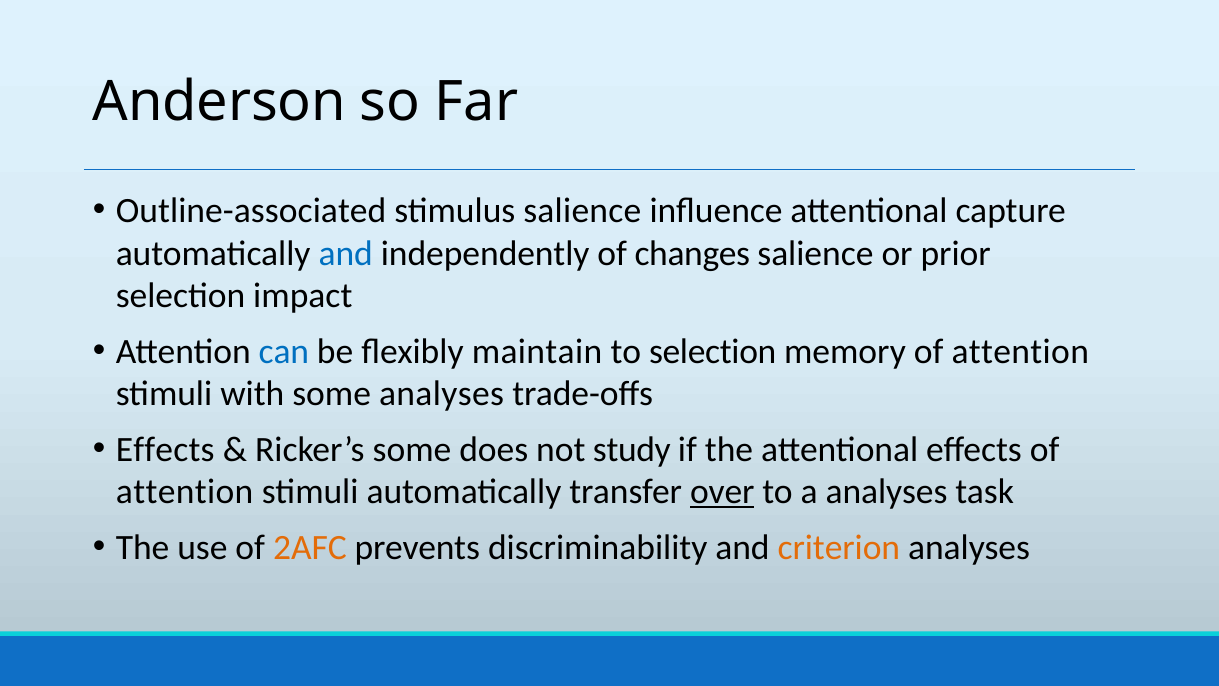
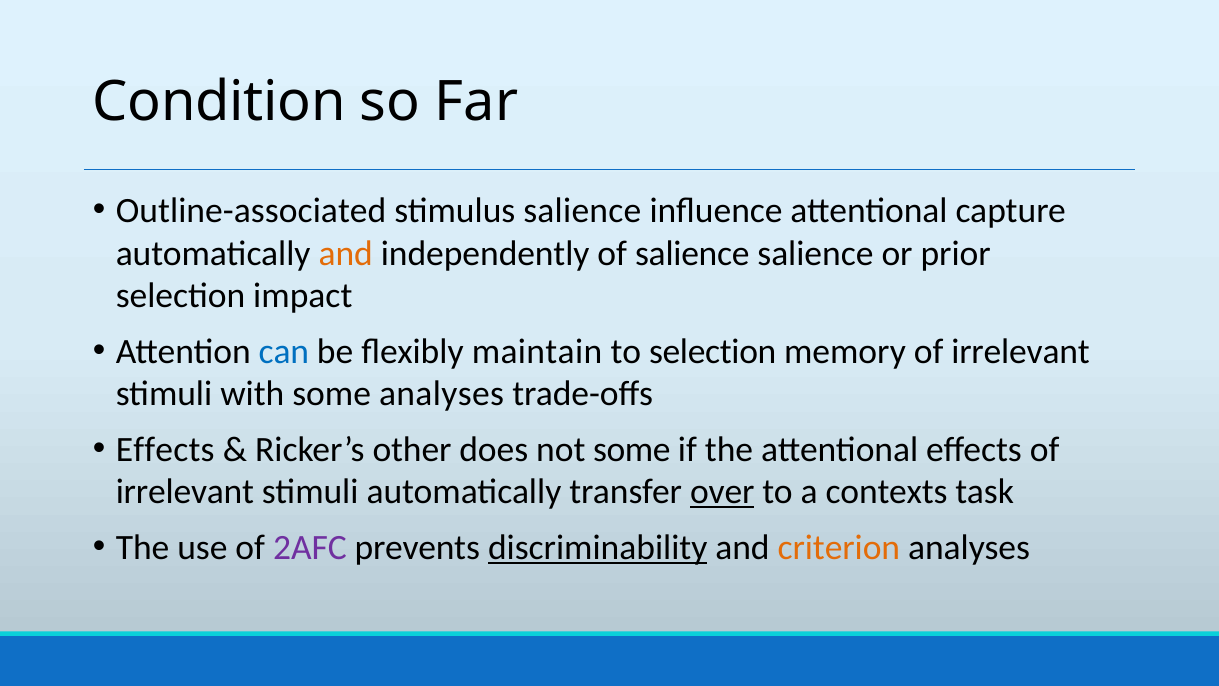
Anderson: Anderson -> Condition (219, 102)
and colour: blue -> orange (346, 253)
of changes: changes -> salience (692, 253)
memory of attention: attention -> irrelevant (1021, 351)
Ricker’s some: some -> other (412, 449)
not study: study -> some (632, 449)
attention: attention -> irrelevant (185, 492)
a analyses: analyses -> contexts (887, 492)
2AFC colour: orange -> purple (310, 547)
discriminability underline: none -> present (598, 547)
